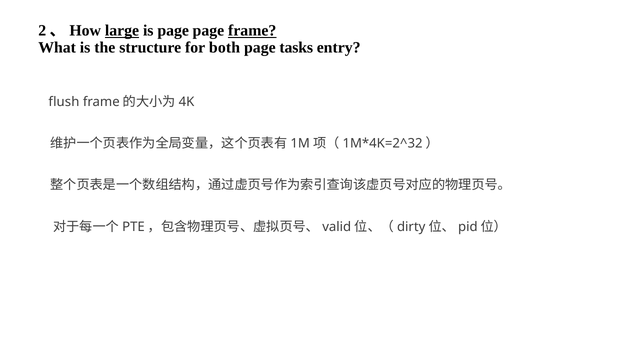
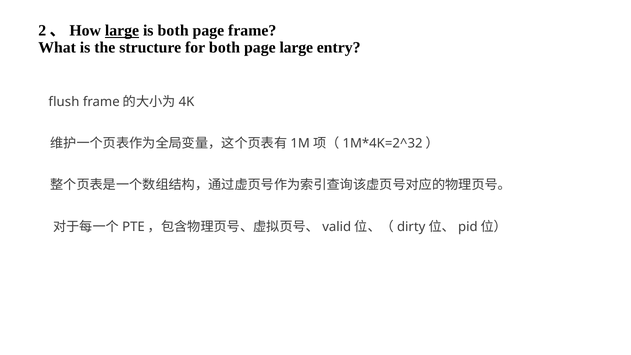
is page: page -> both (173, 31)
frame underline: present -> none (252, 31)
page tasks: tasks -> large (296, 48)
